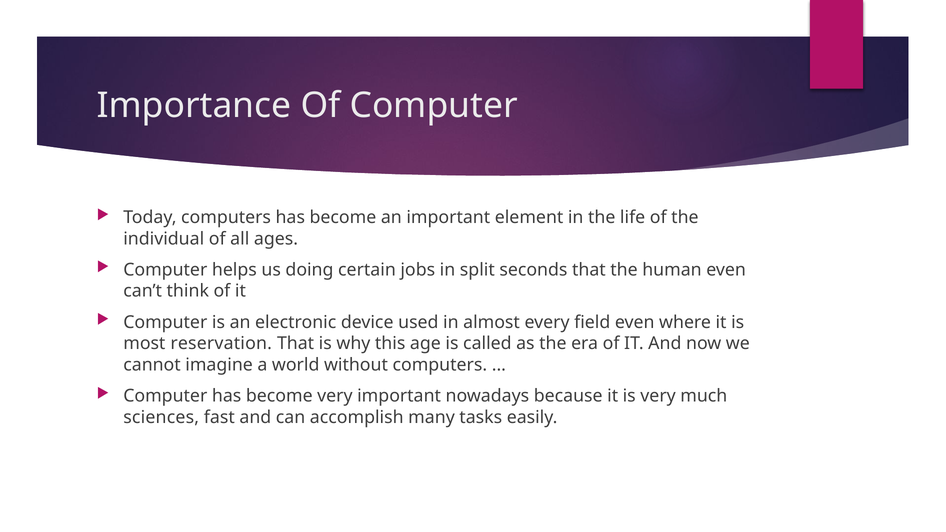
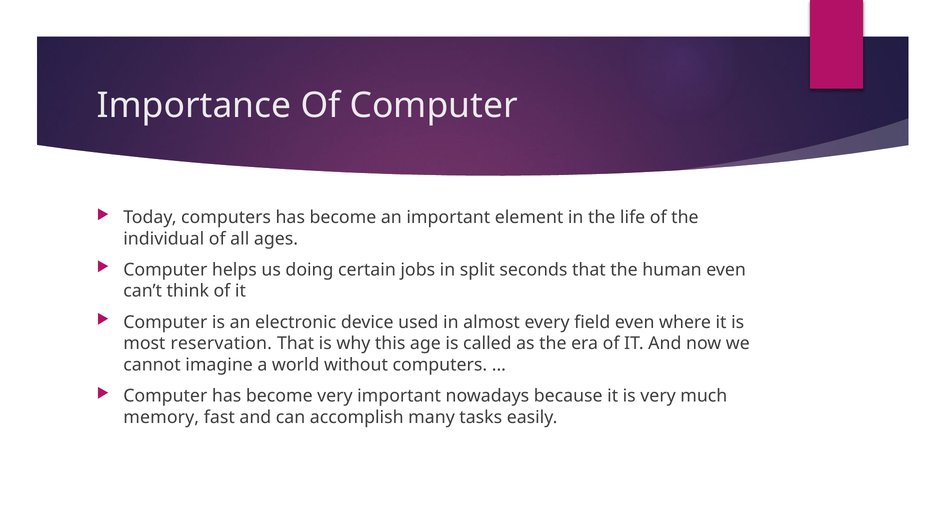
sciences: sciences -> memory (161, 417)
